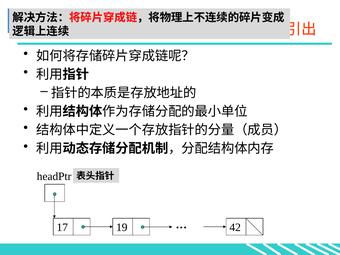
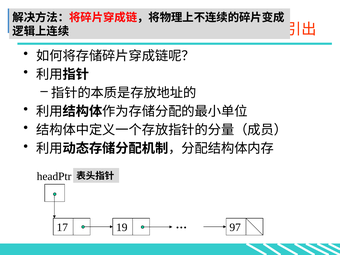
42: 42 -> 97 (235, 227)
